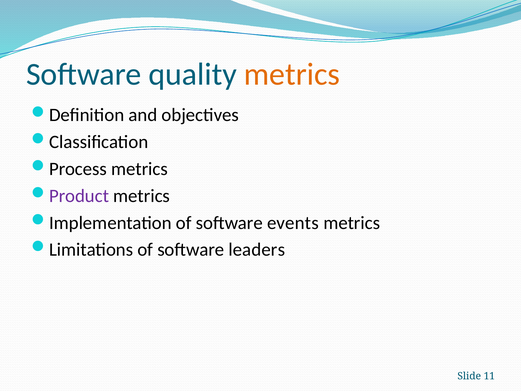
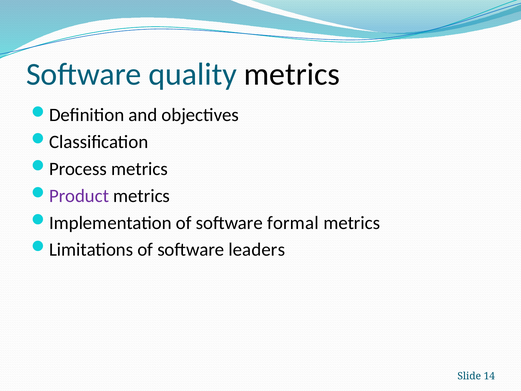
metrics colour: orange -> black (292, 74)
events: events -> formal (293, 223)
11: 11 -> 14 (489, 376)
